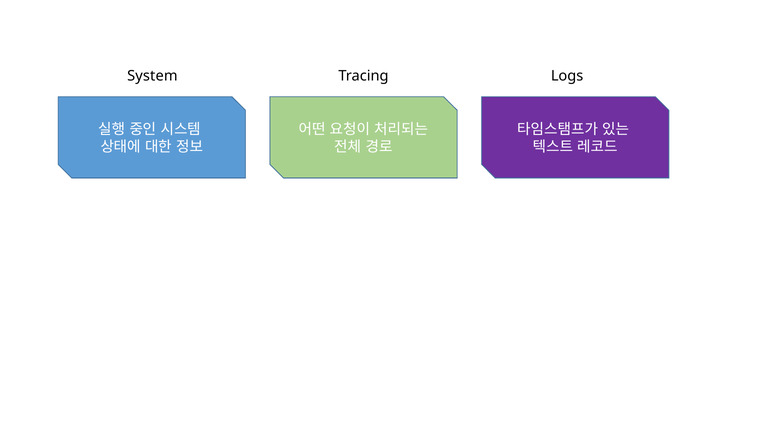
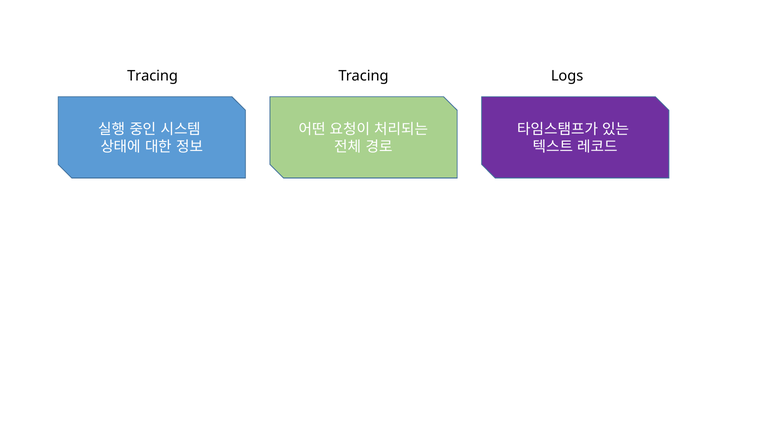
System: System -> Tracing (153, 76)
